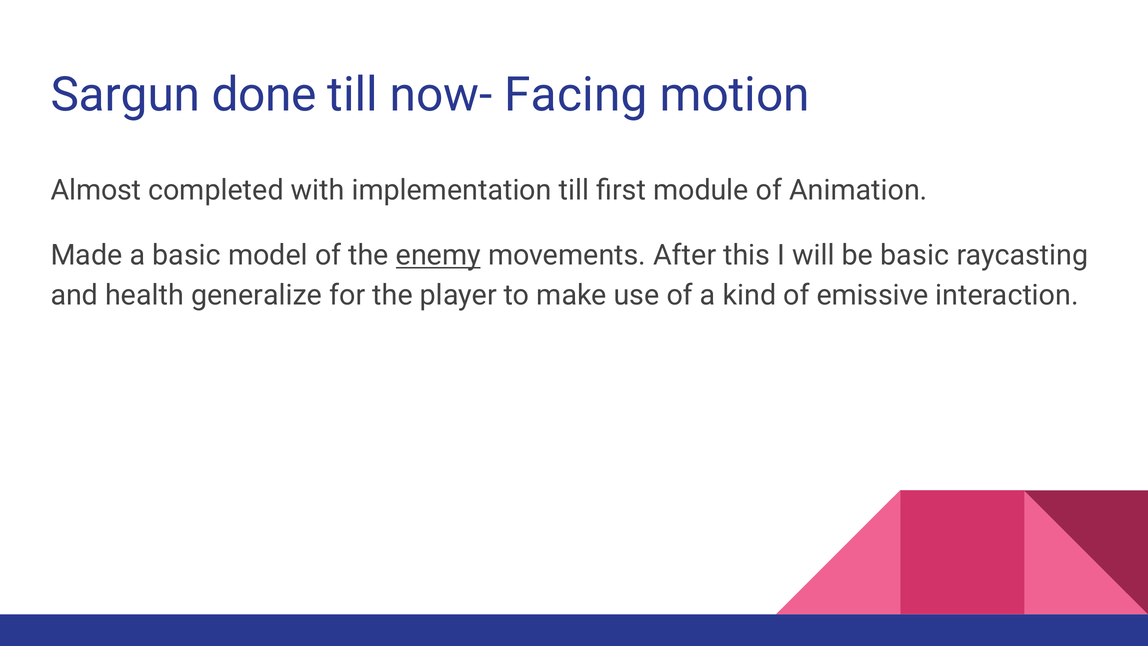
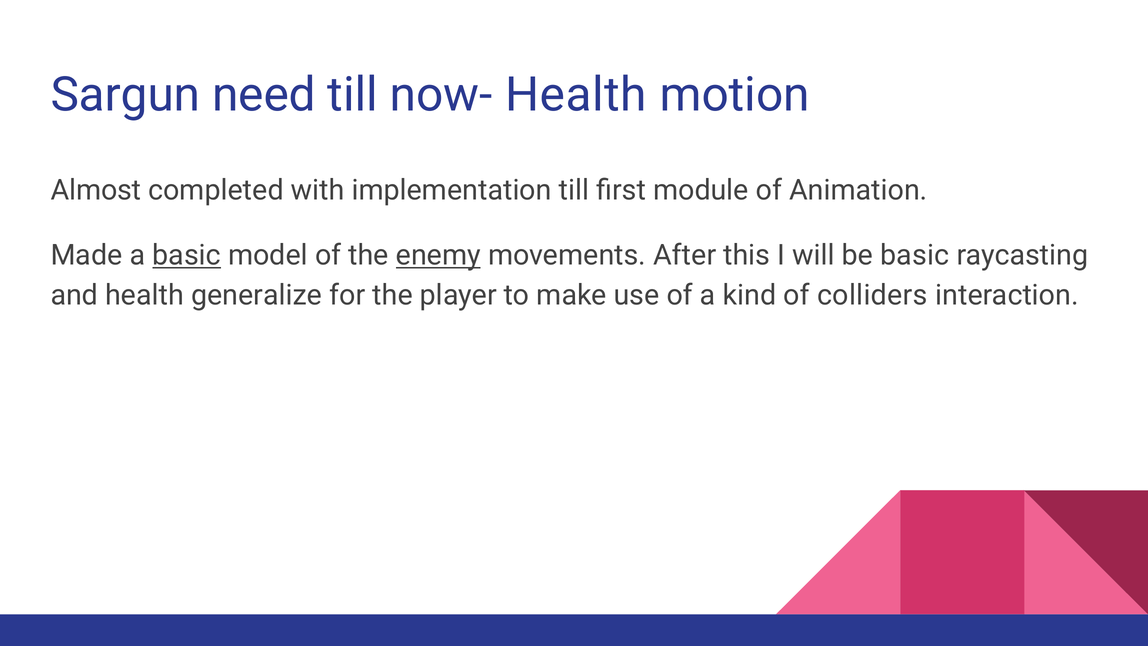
done: done -> need (264, 95)
now- Facing: Facing -> Health (576, 95)
basic underline: none -> present (187, 255)
emissive: emissive -> colliders (872, 295)
